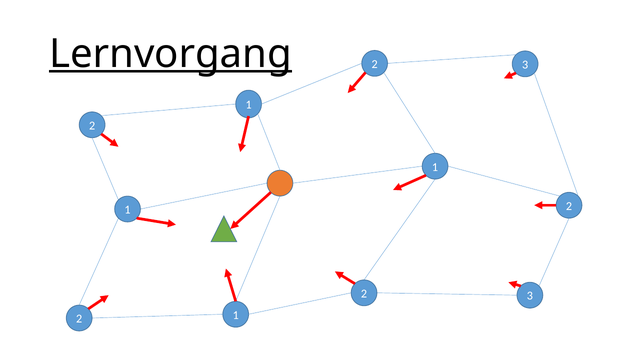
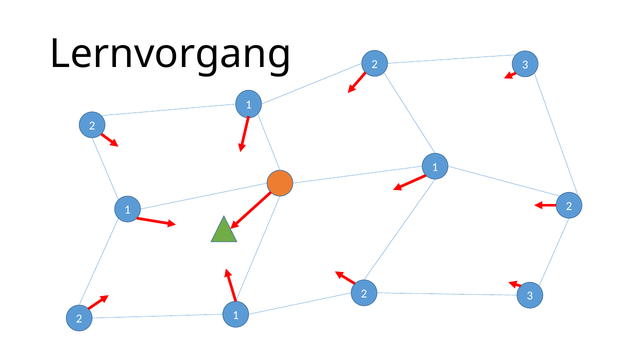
Lernvorgang underline: present -> none (170, 54)
